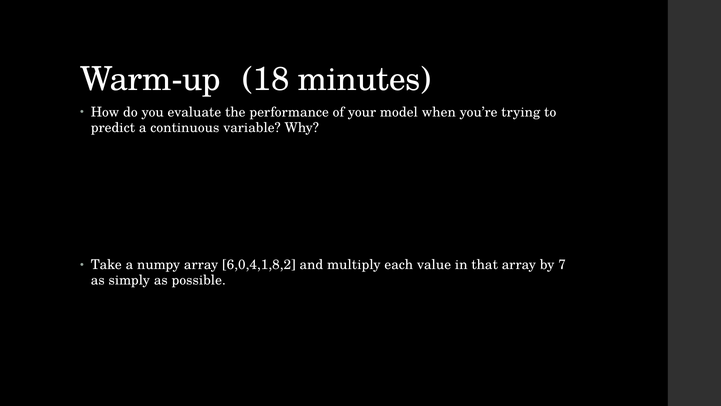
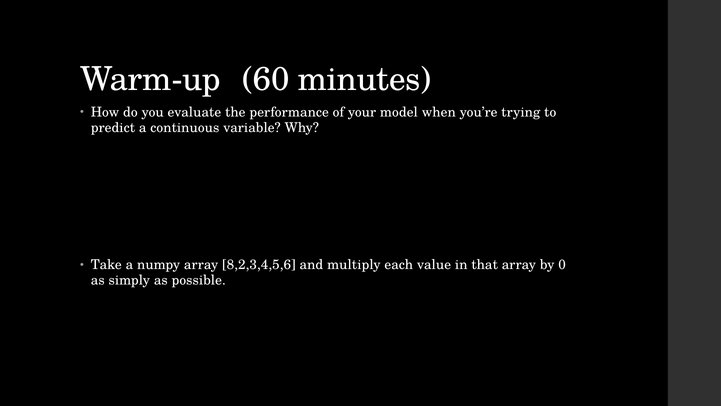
18: 18 -> 60 (266, 79)
6,0,4,1,8,2: 6,0,4,1,8,2 -> 8,2,3,4,5,6 (259, 265)
7: 7 -> 0 (562, 265)
